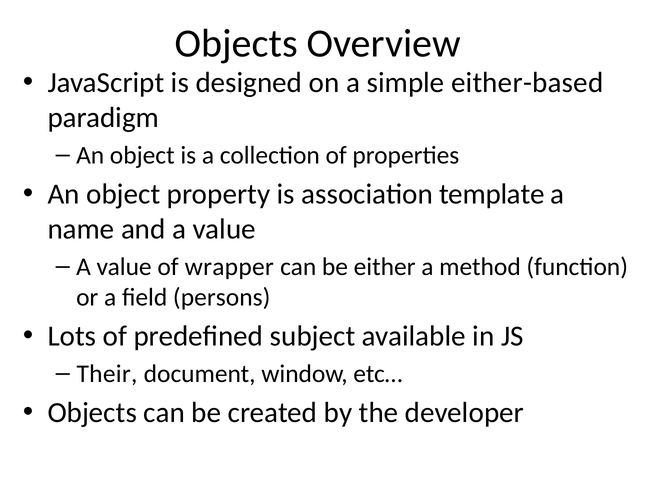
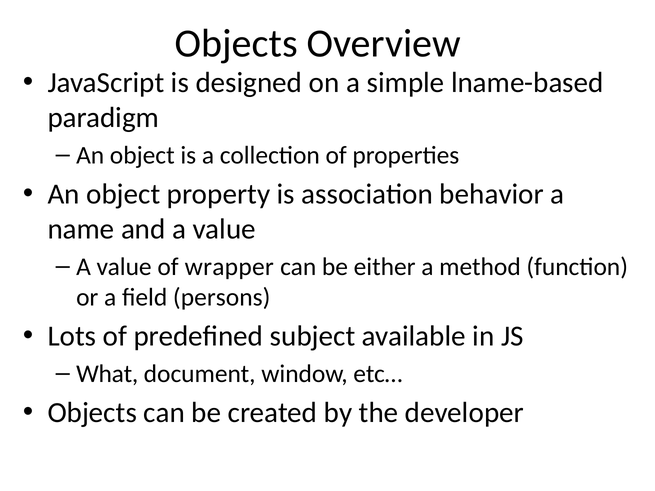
either-based: either-based -> lname-based (527, 83)
template: template -> behavior (492, 194)
Their: Their -> What (107, 374)
